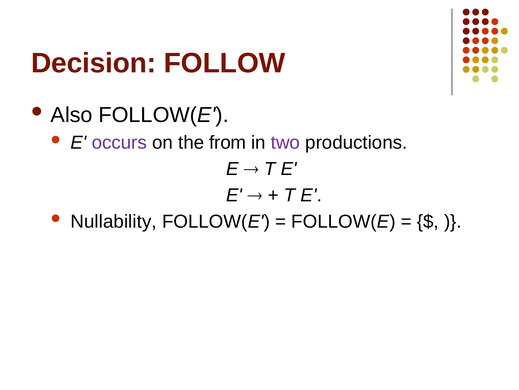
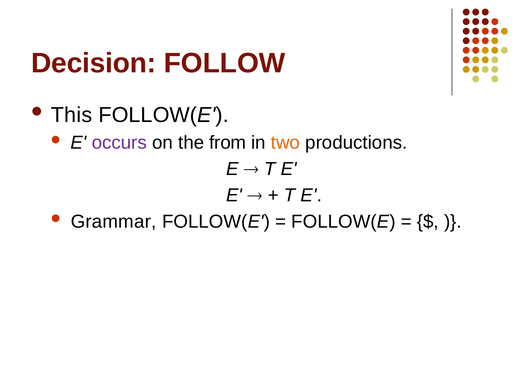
Also: Also -> This (72, 115)
two colour: purple -> orange (285, 142)
Nullability: Nullability -> Grammar (114, 221)
